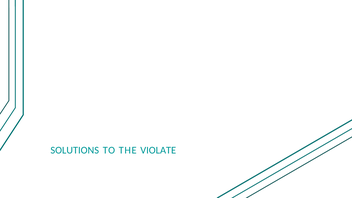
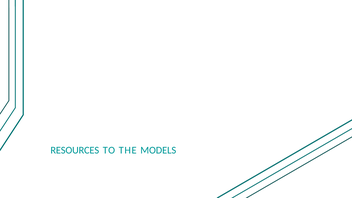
SOLUTIONS: SOLUTIONS -> RESOURCES (75, 150)
VIOLATE: VIOLATE -> MODELS (158, 150)
